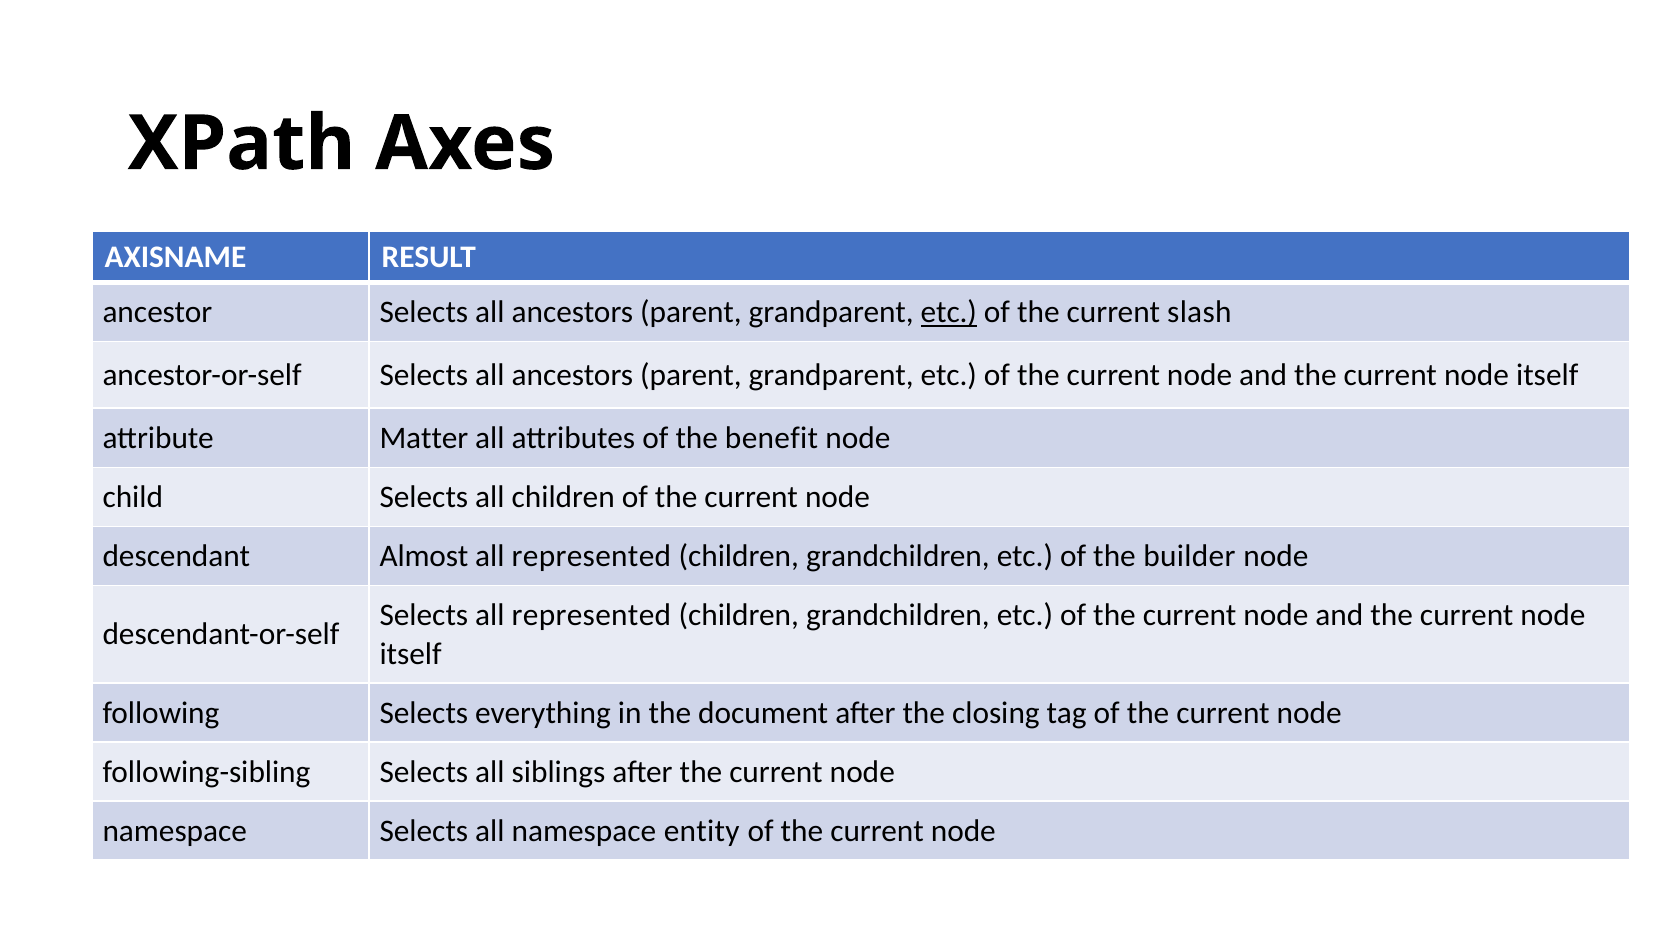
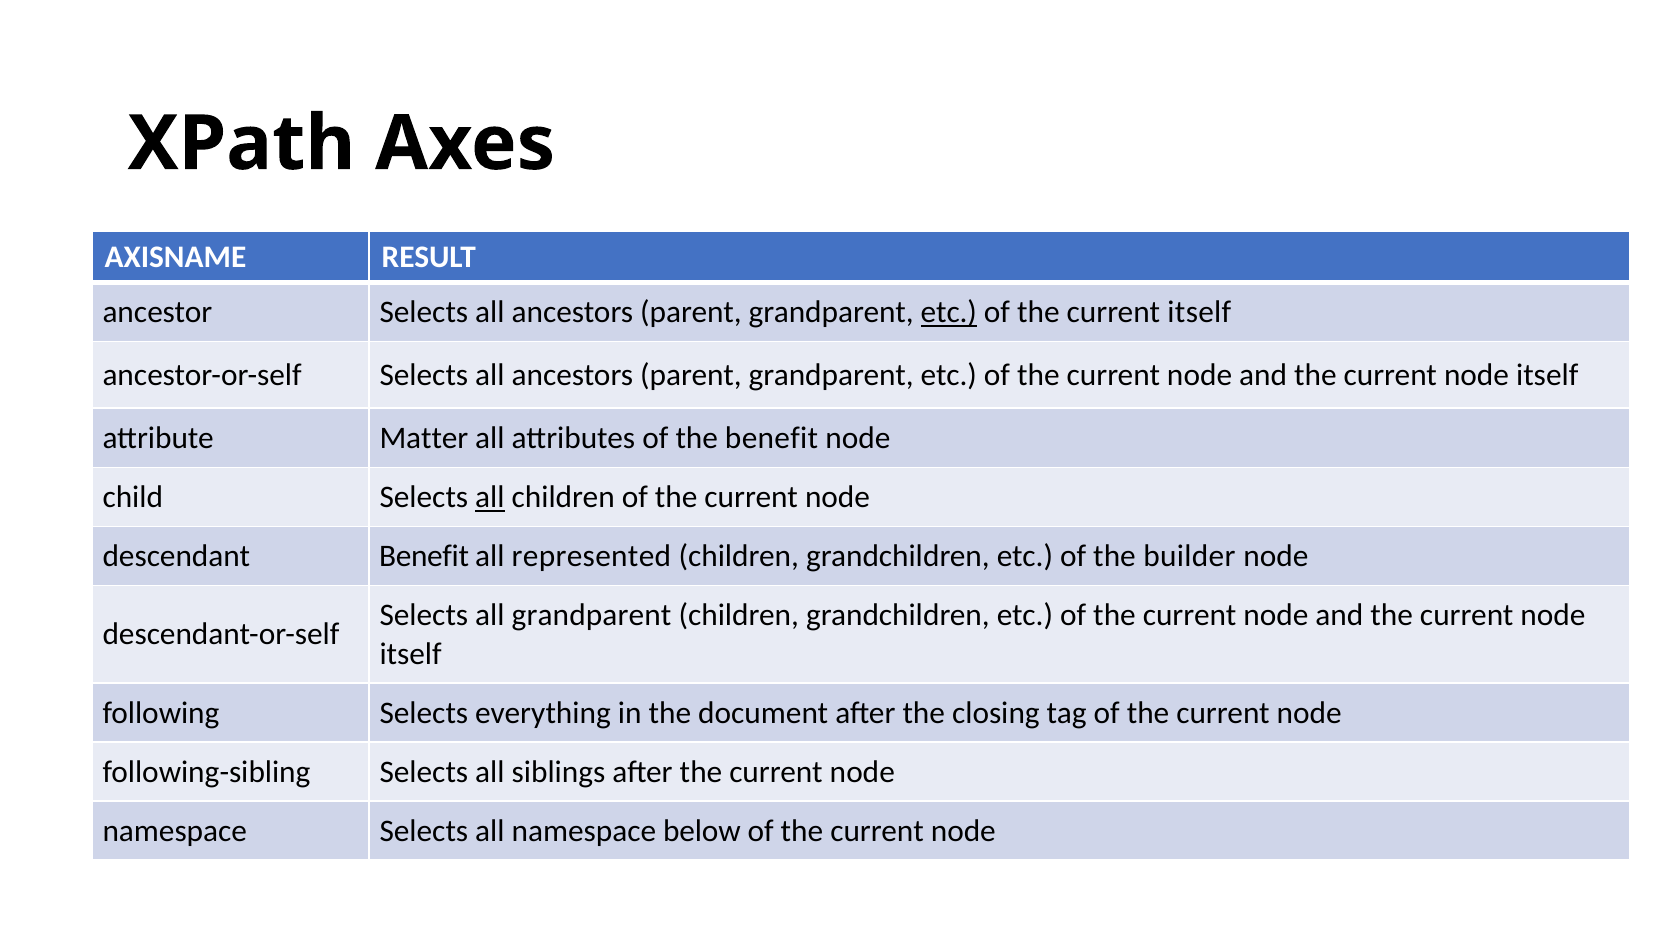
current slash: slash -> itself (1199, 313)
all underline: none -> present (490, 497)
descendant Almost: Almost -> Benefit (424, 557)
Selects all represented: represented -> grandparent (592, 616)
entity: entity -> below (702, 831)
